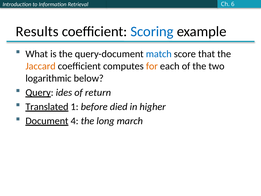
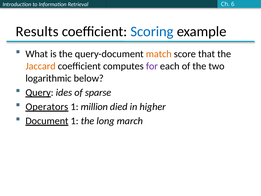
match colour: blue -> orange (159, 54)
for colour: orange -> purple (152, 66)
return: return -> sparse (98, 92)
Translated: Translated -> Operators (47, 107)
before: before -> million (94, 107)
Document 4: 4 -> 1 (75, 121)
